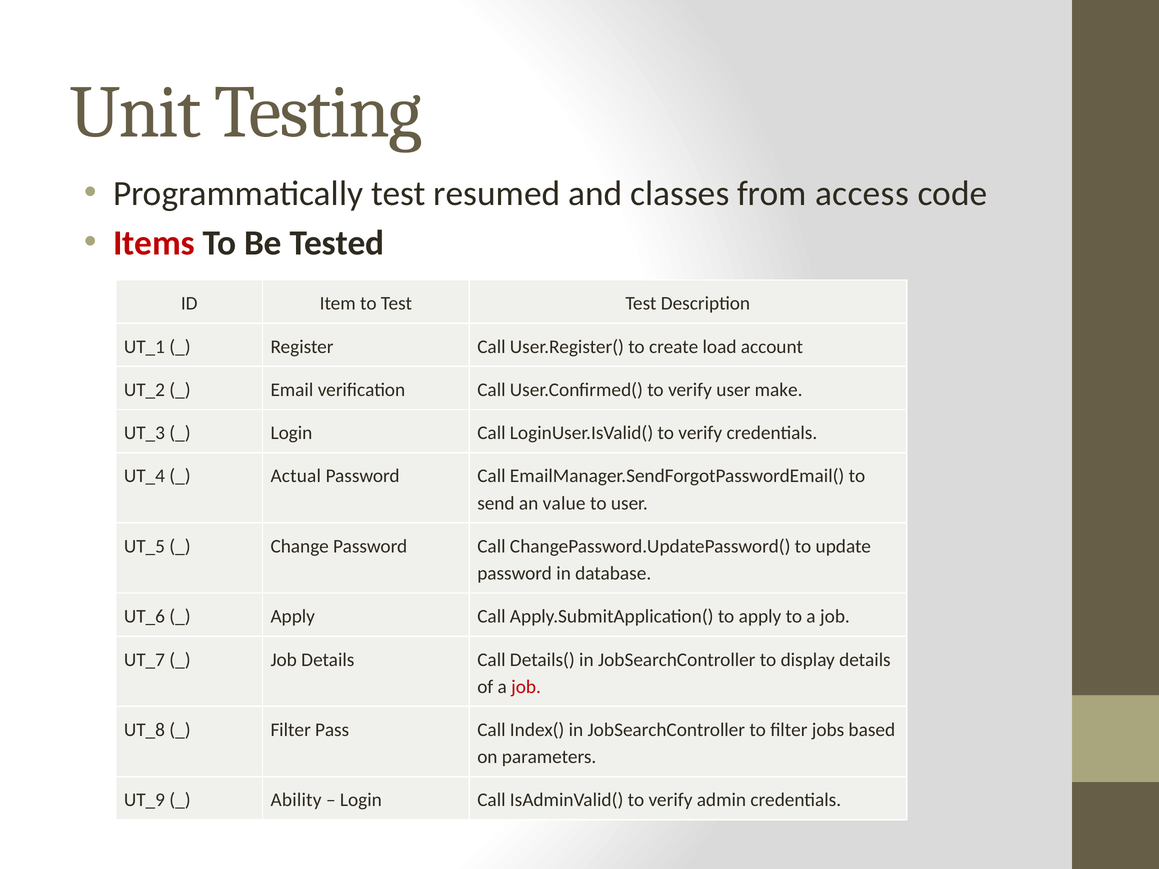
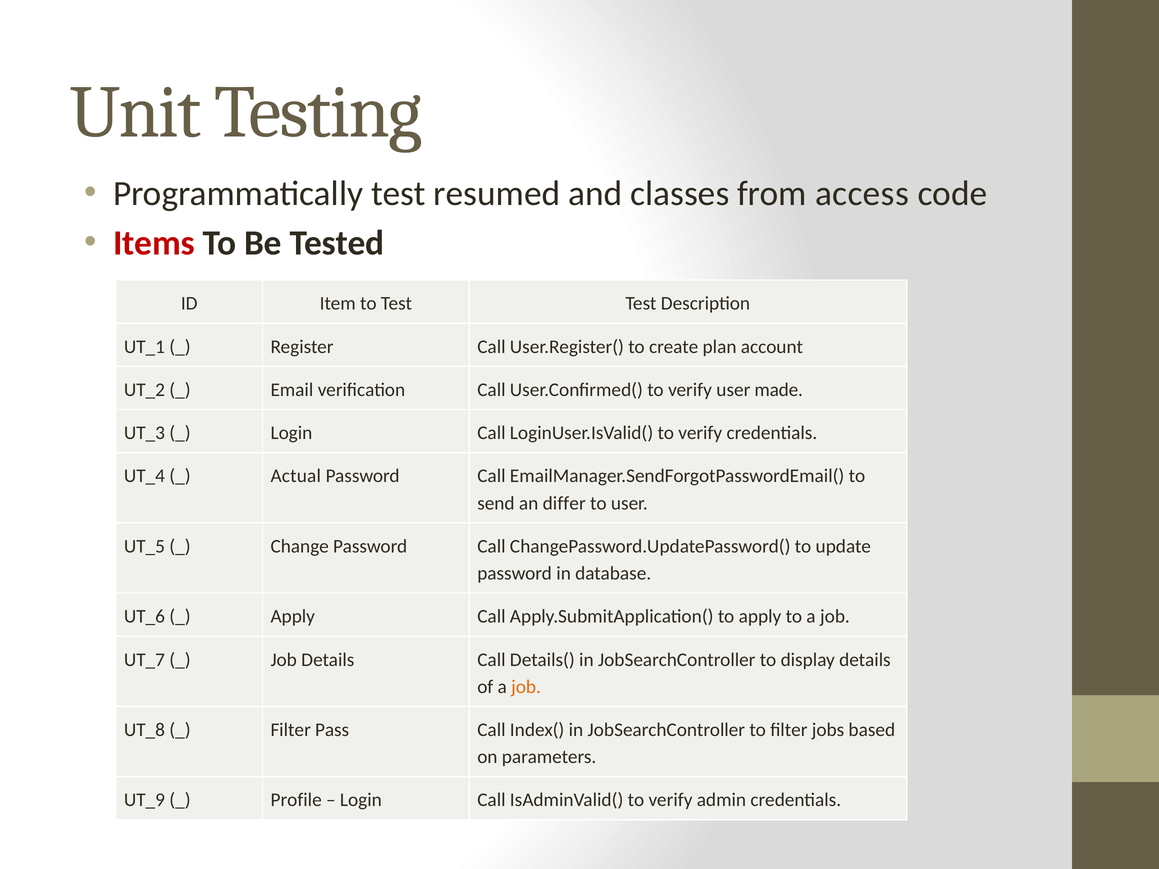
load: load -> plan (720, 347)
make: make -> made (779, 390)
value: value -> differ (564, 503)
job colour: red -> orange (526, 687)
Ability: Ability -> Profile (296, 800)
